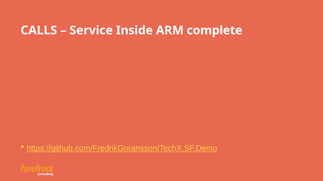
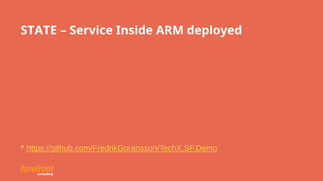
CALLS: CALLS -> STATE (39, 30)
complete: complete -> deployed (214, 30)
